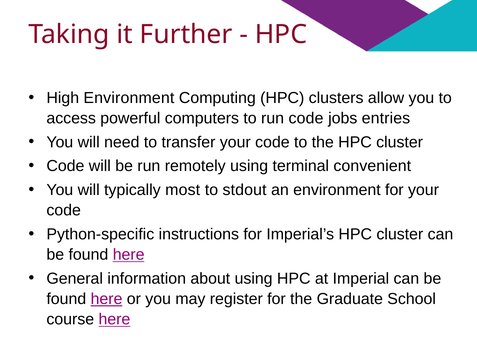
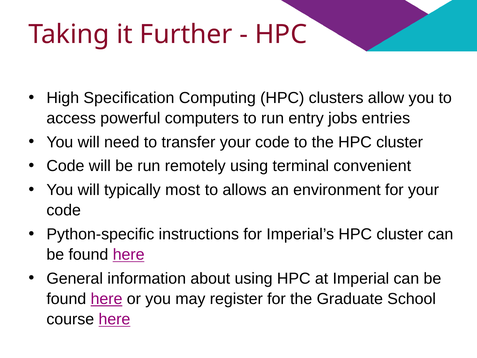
High Environment: Environment -> Specification (129, 98)
run code: code -> entry (306, 118)
stdout: stdout -> allows (245, 190)
